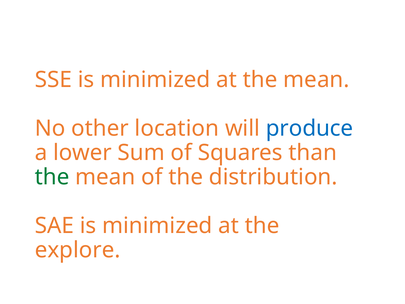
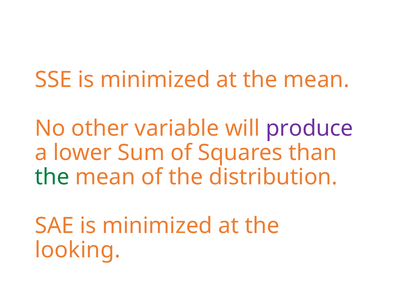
location: location -> variable (177, 128)
produce colour: blue -> purple (310, 128)
explore: explore -> looking (78, 250)
